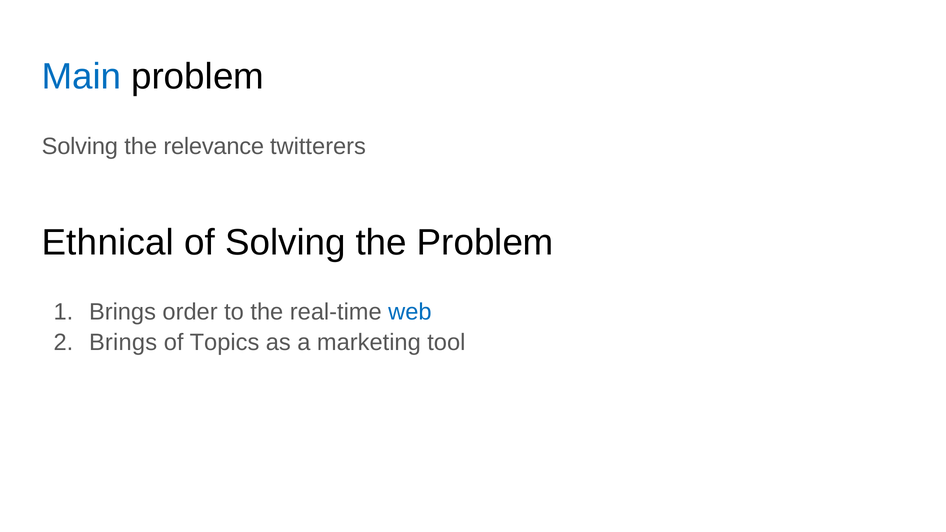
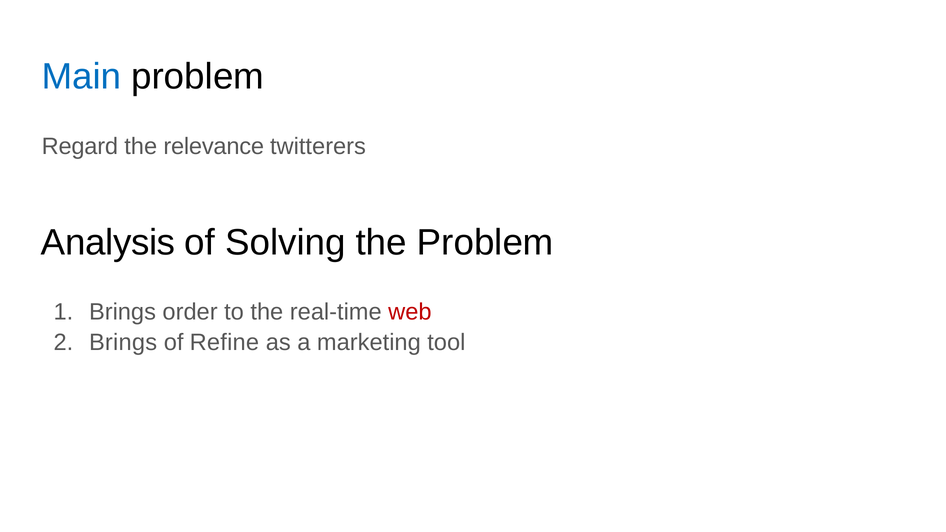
Solving: Solving -> Regard (80, 146)
Ethnical: Ethnical -> Analysis (108, 243)
web colour: blue -> red (410, 312)
Topics: Topics -> Refine (224, 343)
